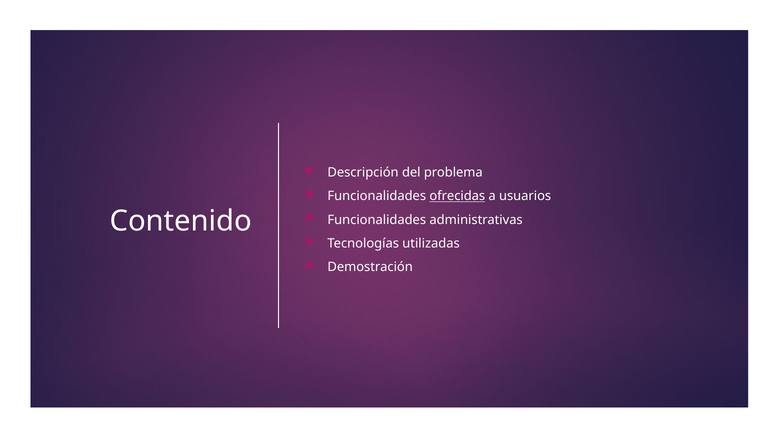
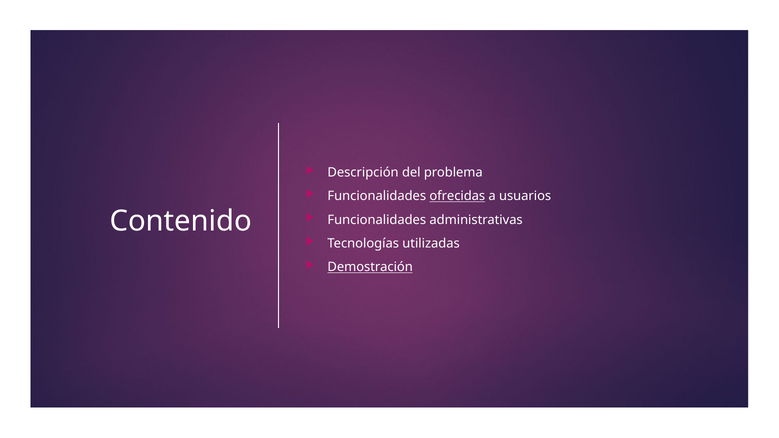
Demostración underline: none -> present (370, 267)
